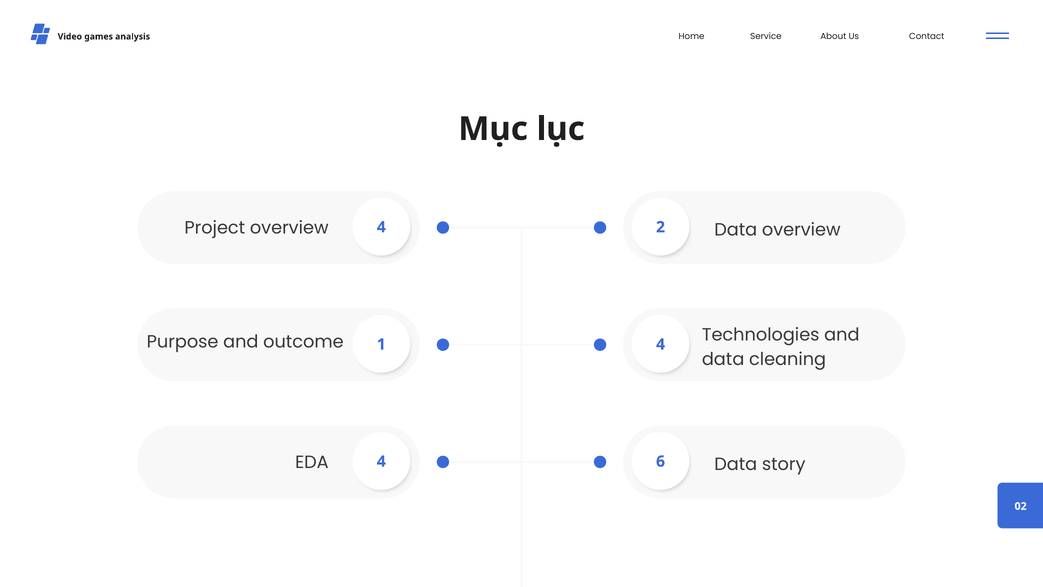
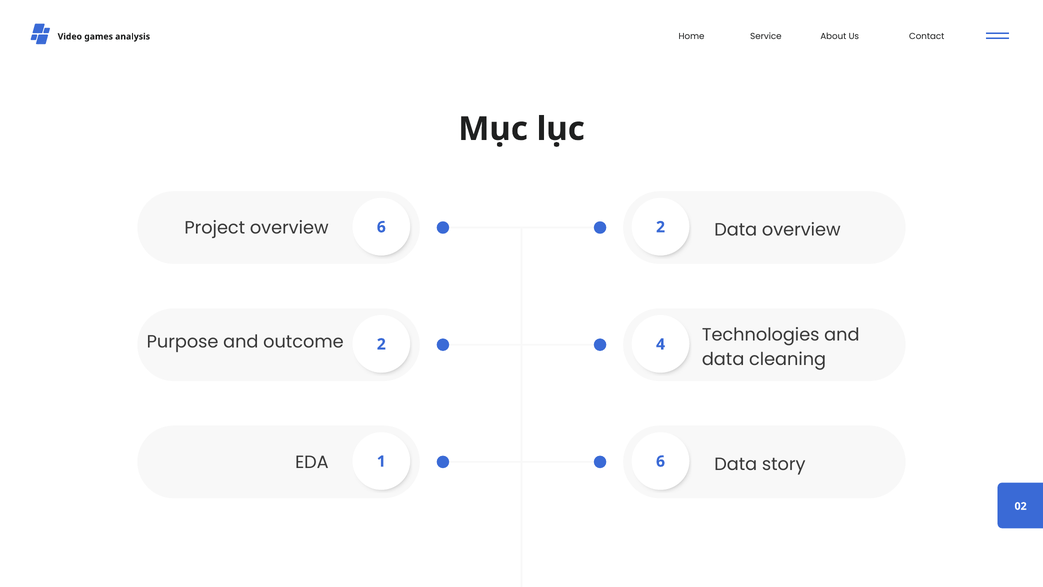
overview 4: 4 -> 6 (381, 227)
outcome 1: 1 -> 2 (381, 344)
EDA 4: 4 -> 1 (381, 461)
